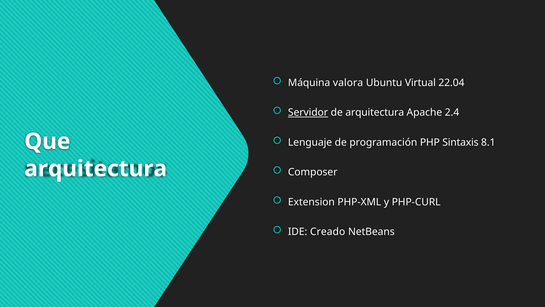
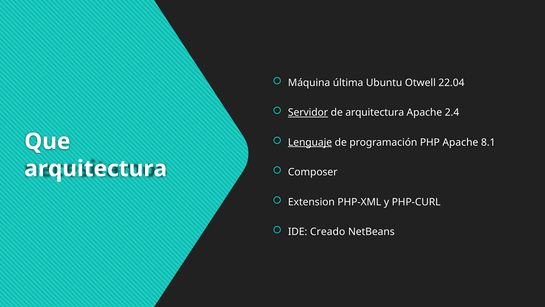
valora: valora -> última (348, 83)
Virtual: Virtual -> Otwell (420, 83)
Lenguaje underline: none -> present (310, 142)
PHP Sintaxis: Sintaxis -> Apache (460, 142)
